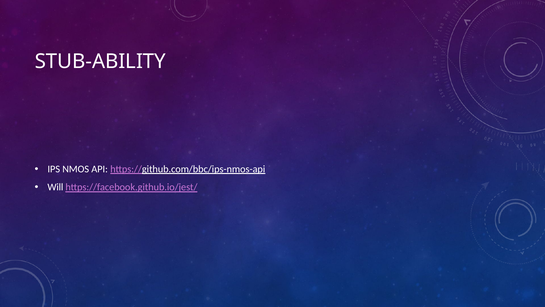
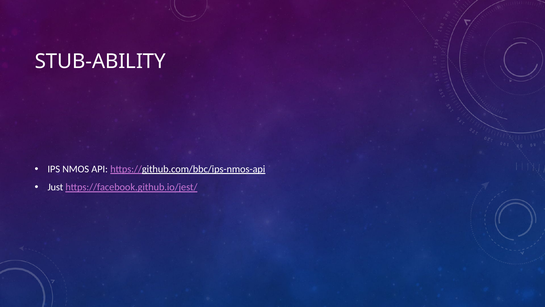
Will: Will -> Just (55, 187)
